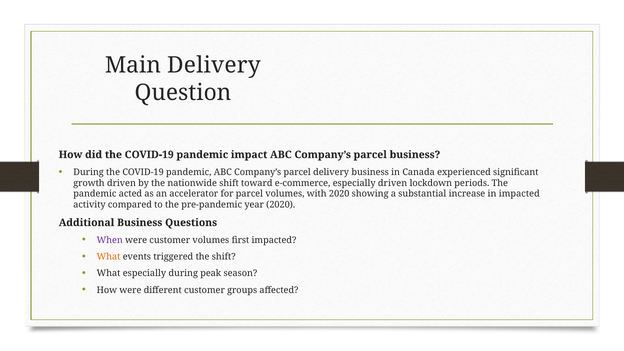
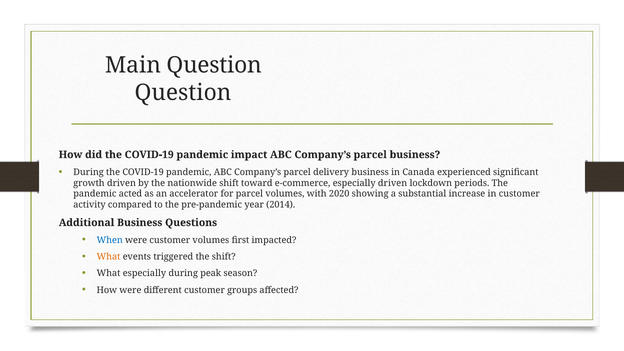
Main Delivery: Delivery -> Question (214, 65)
in impacted: impacted -> customer (519, 194)
year 2020: 2020 -> 2014 (281, 205)
When colour: purple -> blue (110, 240)
